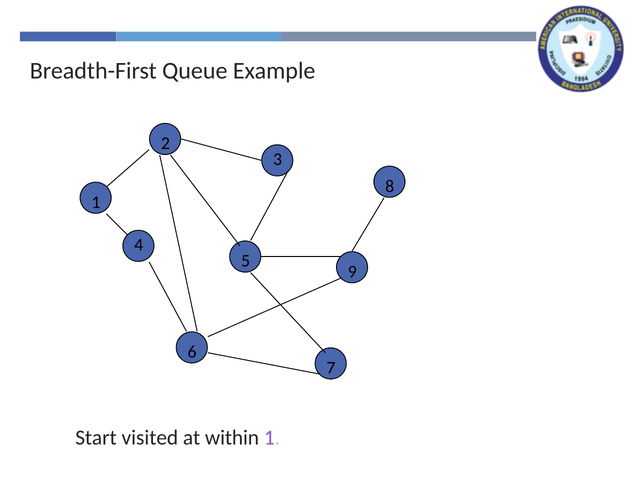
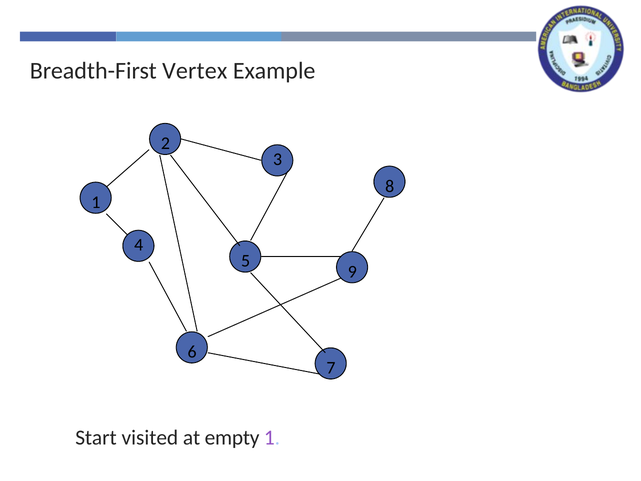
Queue: Queue -> Vertex (195, 71)
within: within -> empty (232, 438)
